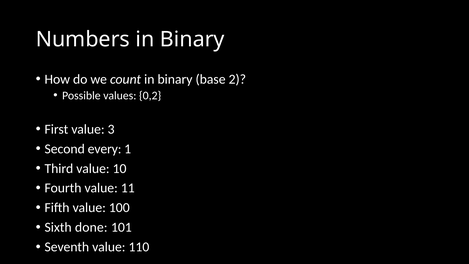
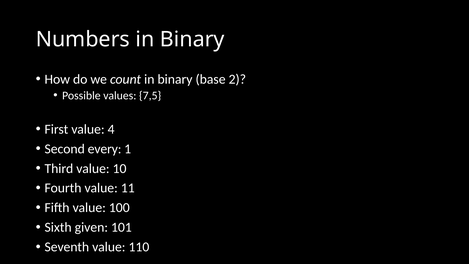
0,2: 0,2 -> 7,5 (150, 95)
3: 3 -> 4 (111, 129)
done: done -> given (91, 227)
